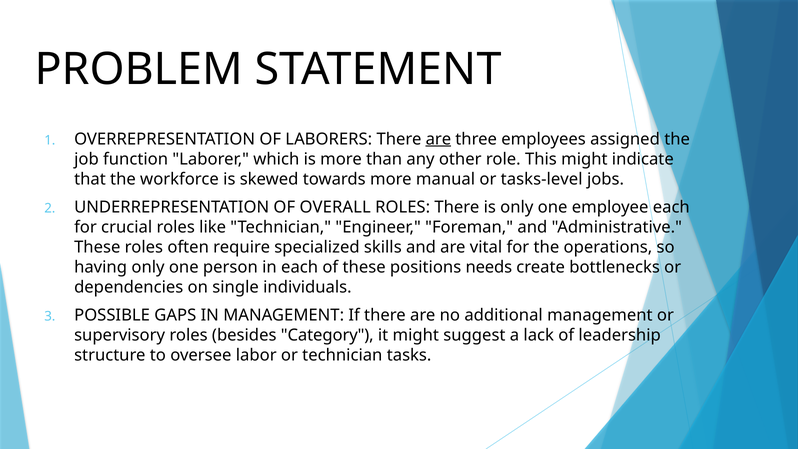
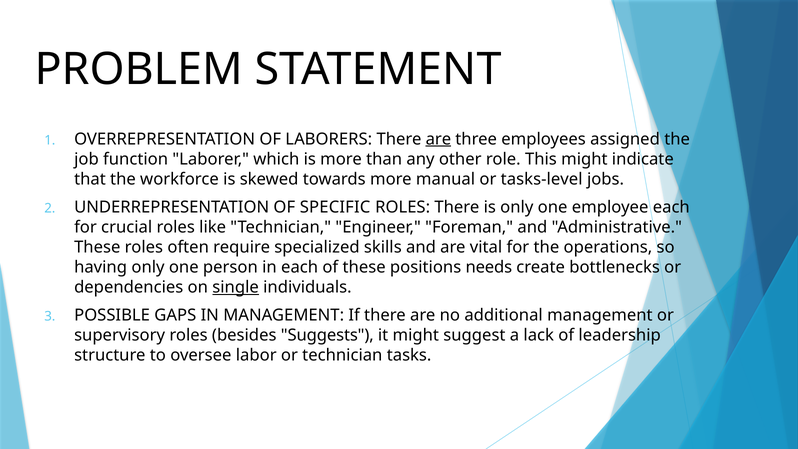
OVERALL: OVERALL -> SPECIFIC (335, 207)
single underline: none -> present (236, 287)
Category: Category -> Suggests (327, 335)
